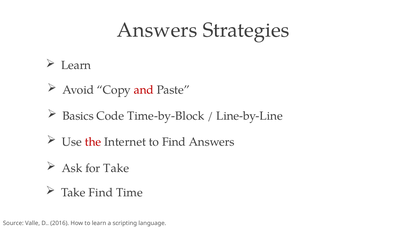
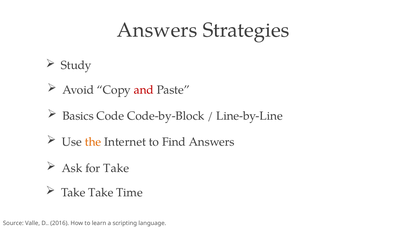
Learn: Learn -> Study (76, 66)
Time-by-Block: Time-by-Block -> Code-by-Block (166, 116)
the colour: red -> orange (93, 142)
Take Find: Find -> Take (101, 193)
